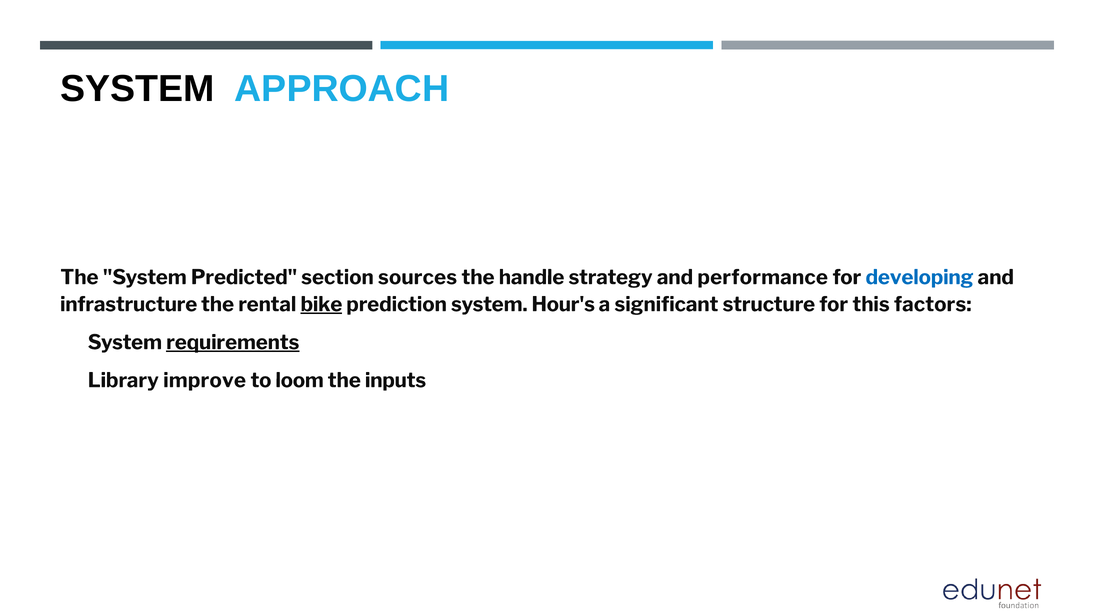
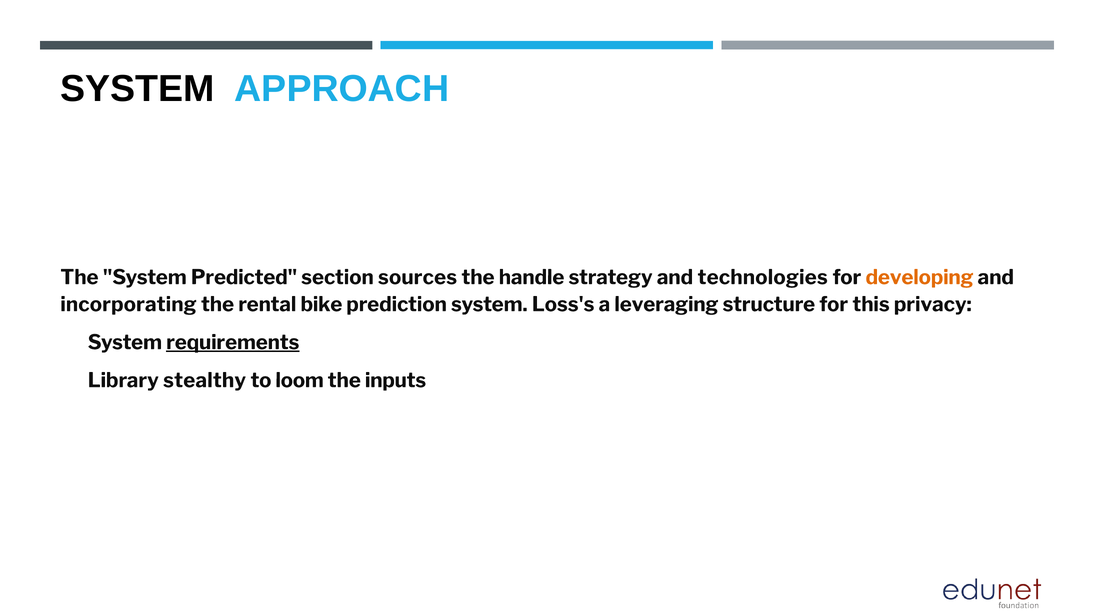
performance: performance -> technologies (763, 278)
developing colour: blue -> orange (920, 278)
infrastructure: infrastructure -> incorporating (128, 305)
bike underline: present -> none (321, 305)
Hour's: Hour's -> Loss's (563, 305)
significant: significant -> leveraging (666, 305)
factors: factors -> privacy (933, 305)
improve: improve -> stealthy (205, 381)
